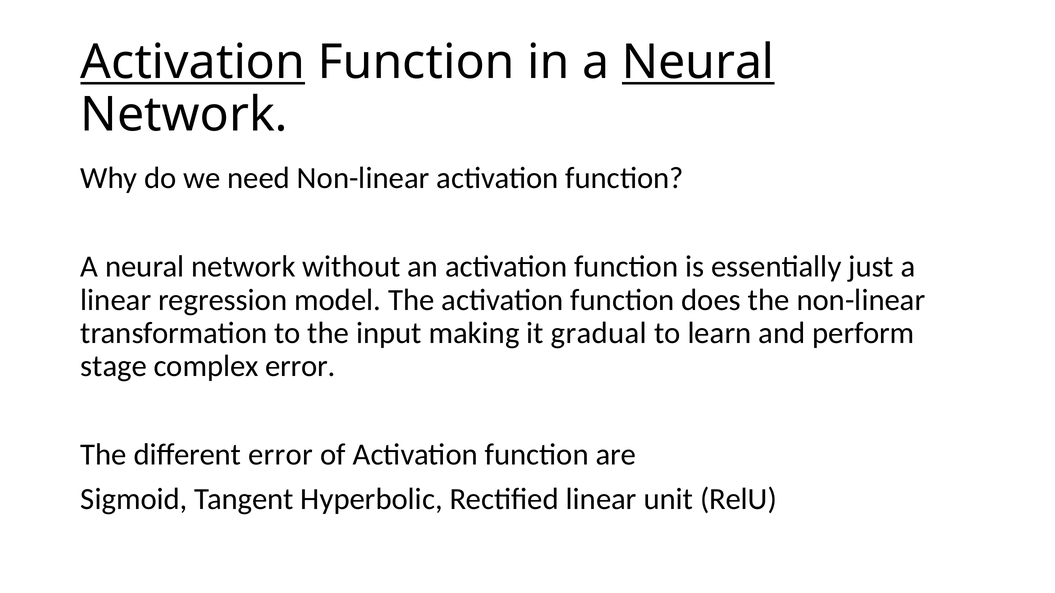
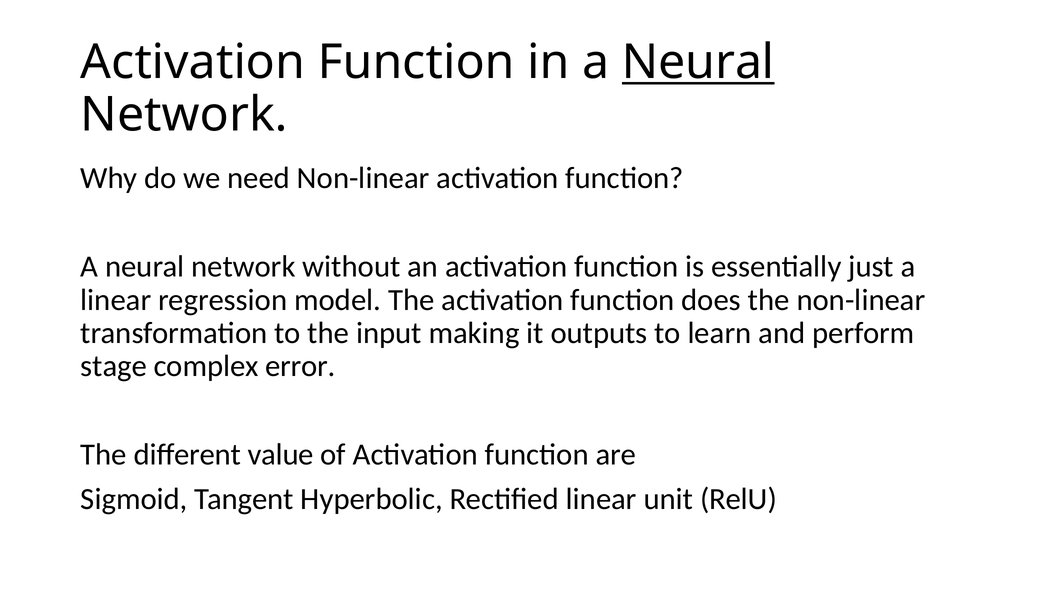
Activation underline: present -> none (193, 63)
gradual: gradual -> outputs (599, 333)
different error: error -> value (281, 455)
